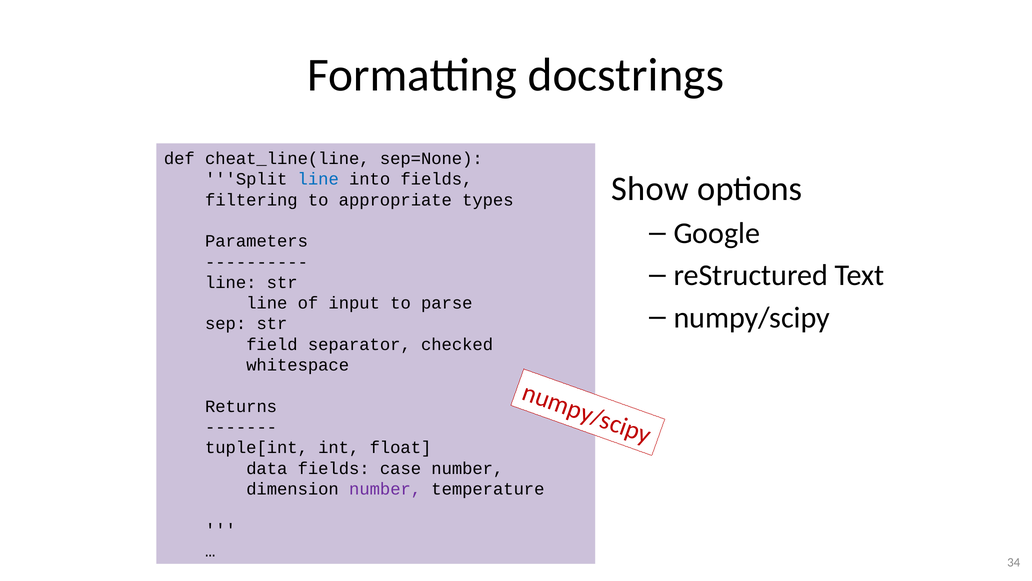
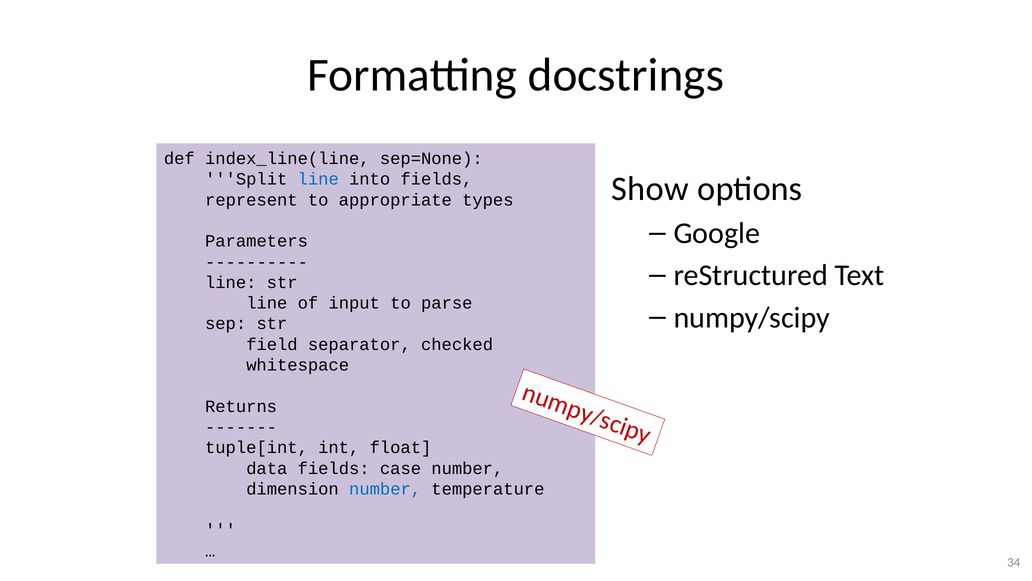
cheat_line(line: cheat_line(line -> index_line(line (287, 158)
filtering: filtering -> represent (251, 200)
number colour: purple -> blue (385, 489)
